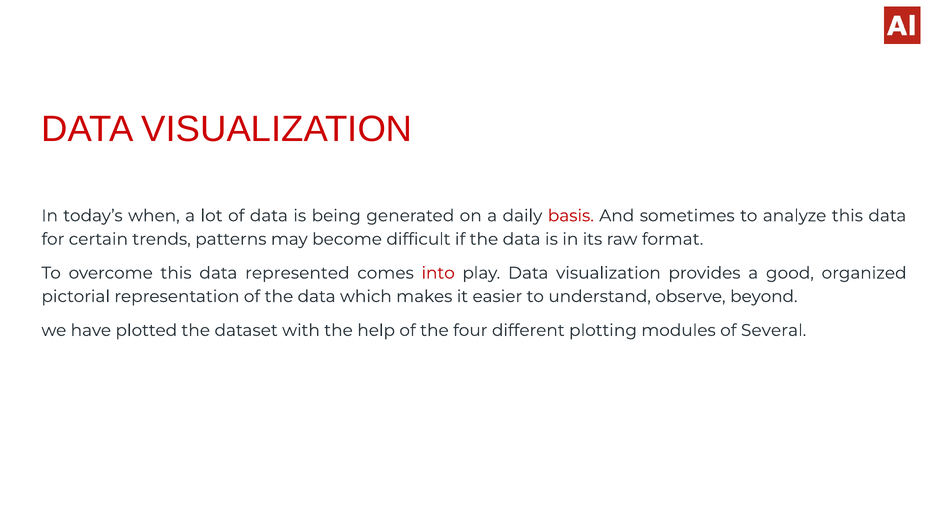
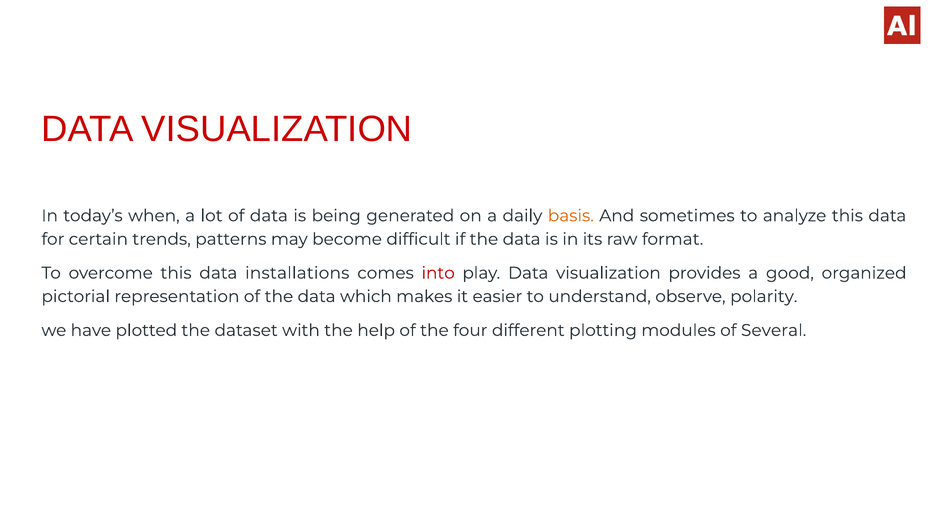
basis colour: red -> orange (571, 216)
represented: represented -> installations (297, 273)
beyond: beyond -> polarity (764, 296)
